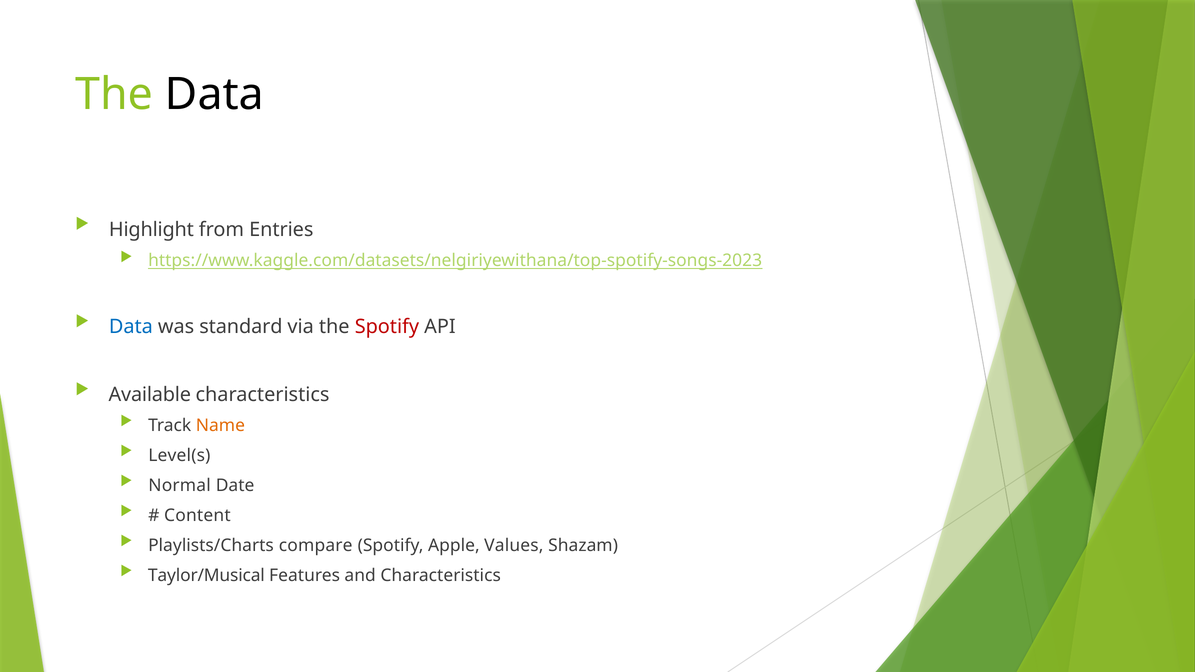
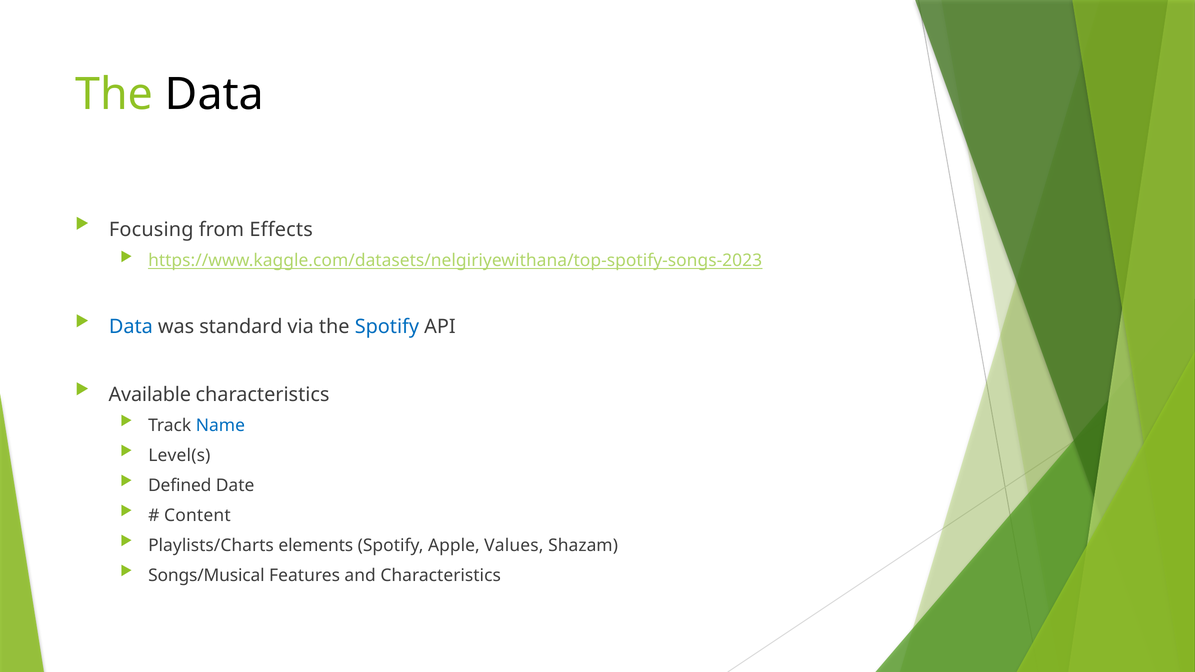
Highlight: Highlight -> Focusing (151, 230)
Entries: Entries -> Effects (281, 230)
Spotify colour: red -> blue (387, 327)
Name colour: orange -> blue (220, 426)
Normal: Normal -> Defined (180, 486)
compare: compare -> elements (316, 546)
Taylor/Musical: Taylor/Musical -> Songs/Musical (206, 576)
